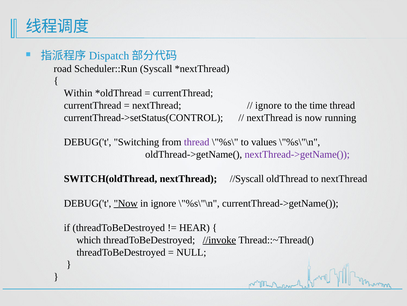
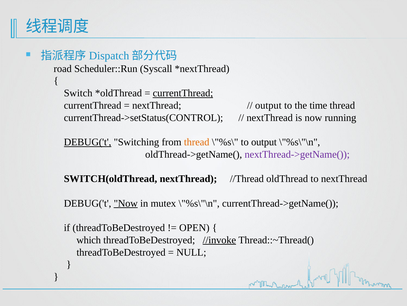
Within: Within -> Switch (78, 93)
currentThread underline: none -> present (183, 93)
ignore: ignore -> output (268, 105)
DEBUG('t underline: none -> present (88, 142)
thread colour: purple -> orange (197, 142)
to values: values -> output (264, 142)
//Syscall: //Syscall -> //Thread (247, 178)
in ignore: ignore -> mutex (163, 203)
HEAR: HEAR -> OPEN (194, 227)
